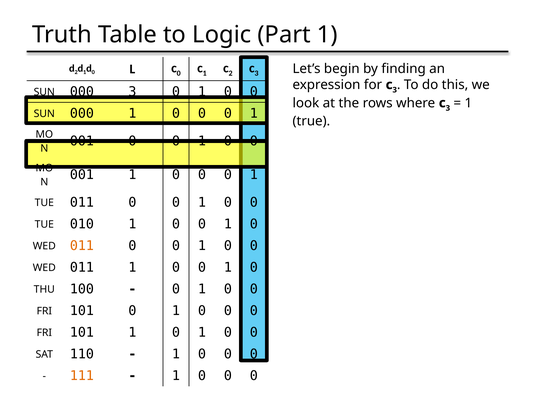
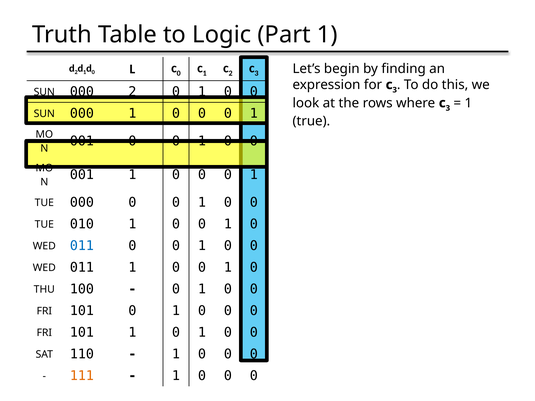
000 3: 3 -> 2 (132, 92)
TUE 011: 011 -> 000 (82, 202)
011 colour: orange -> blue (82, 246)
